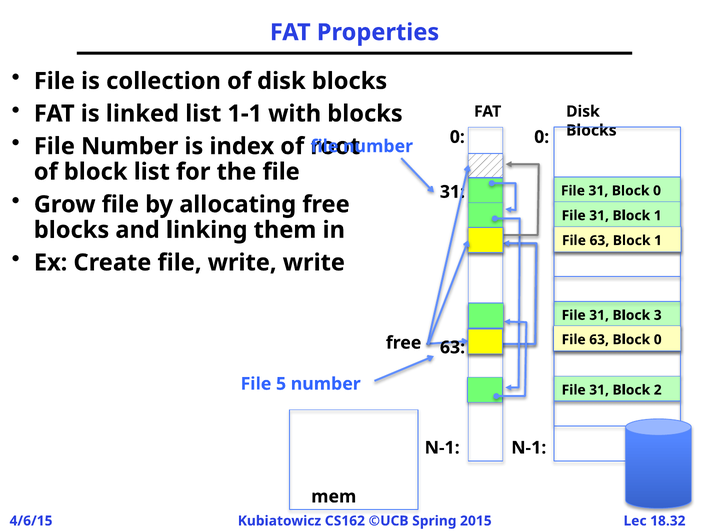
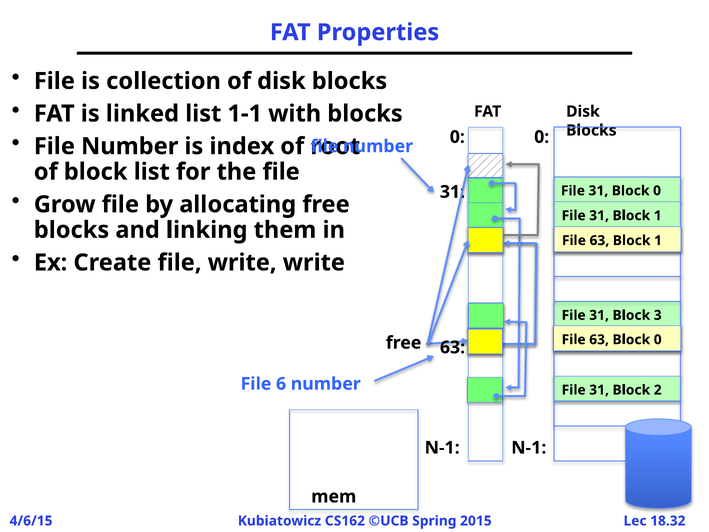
5: 5 -> 6 (281, 384)
